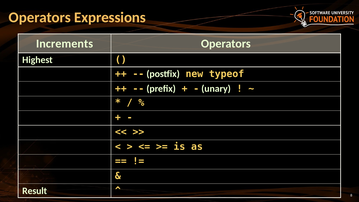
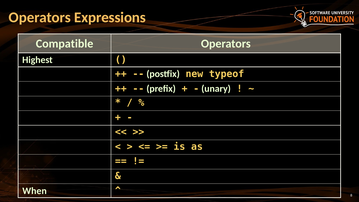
Increments: Increments -> Compatible (65, 44)
Result: Result -> When (35, 191)
